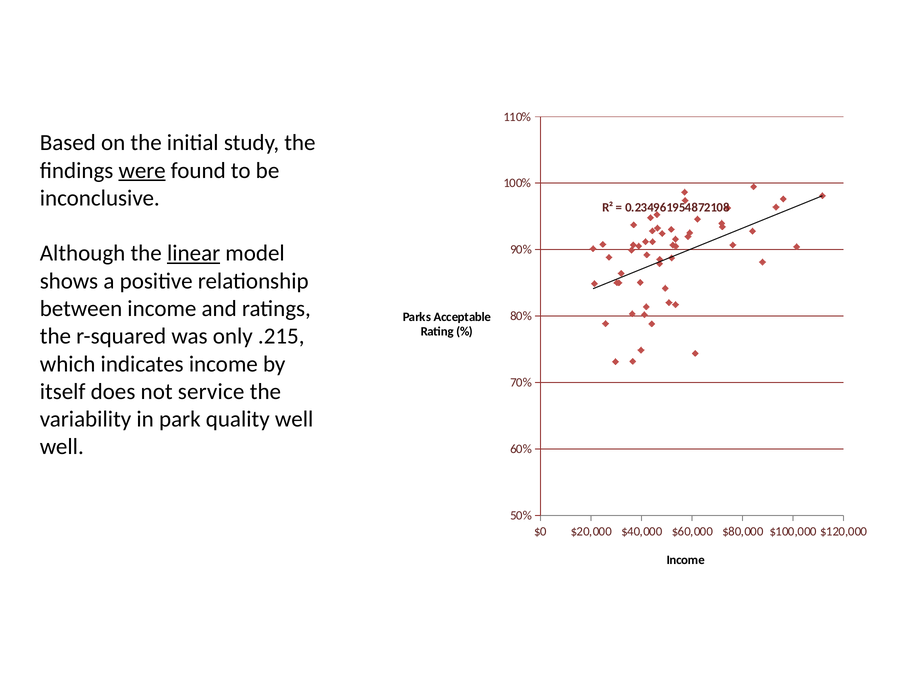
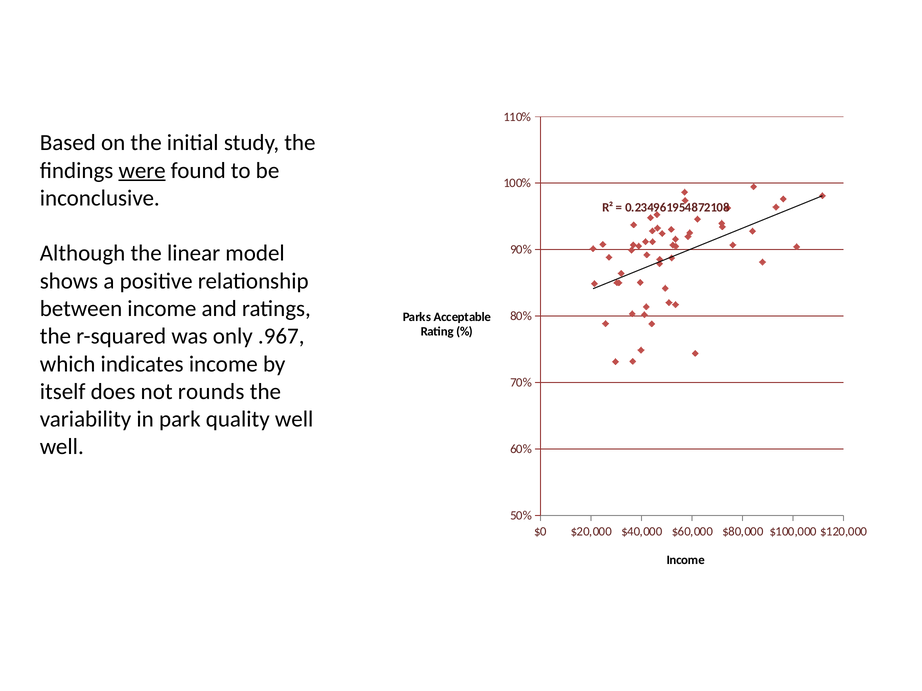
linear underline: present -> none (194, 254)
.215: .215 -> .967 (281, 337)
service: service -> rounds (211, 392)
